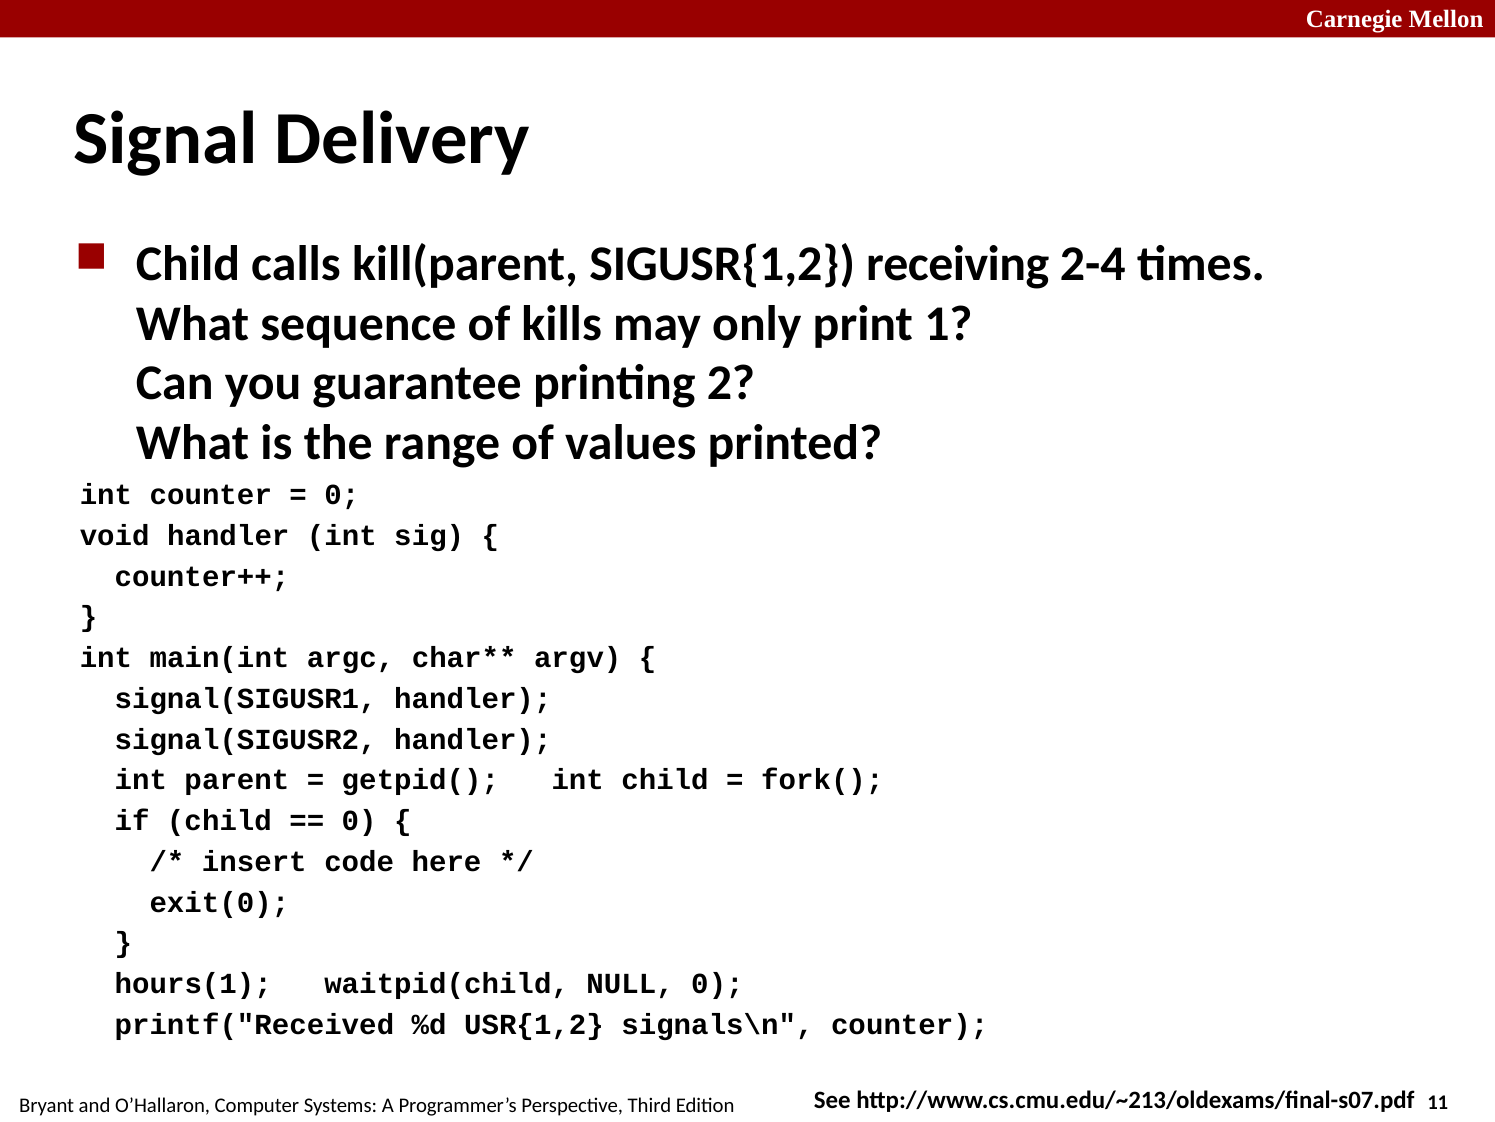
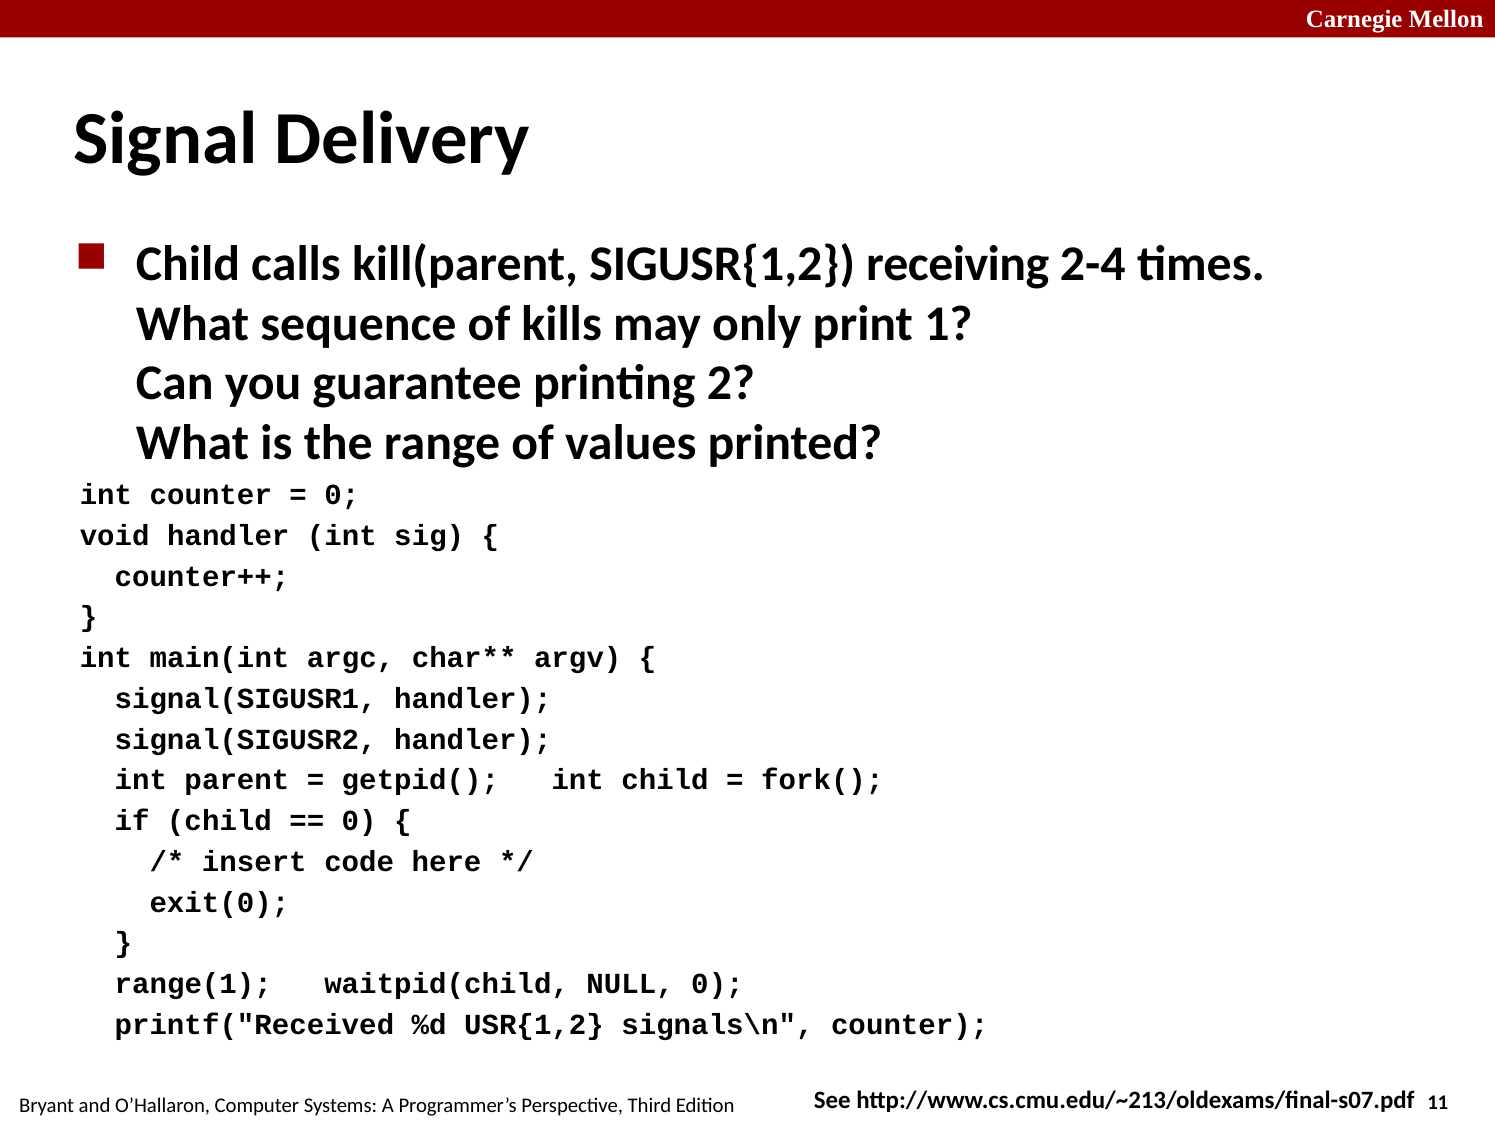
hours(1: hours(1 -> range(1 (193, 983)
